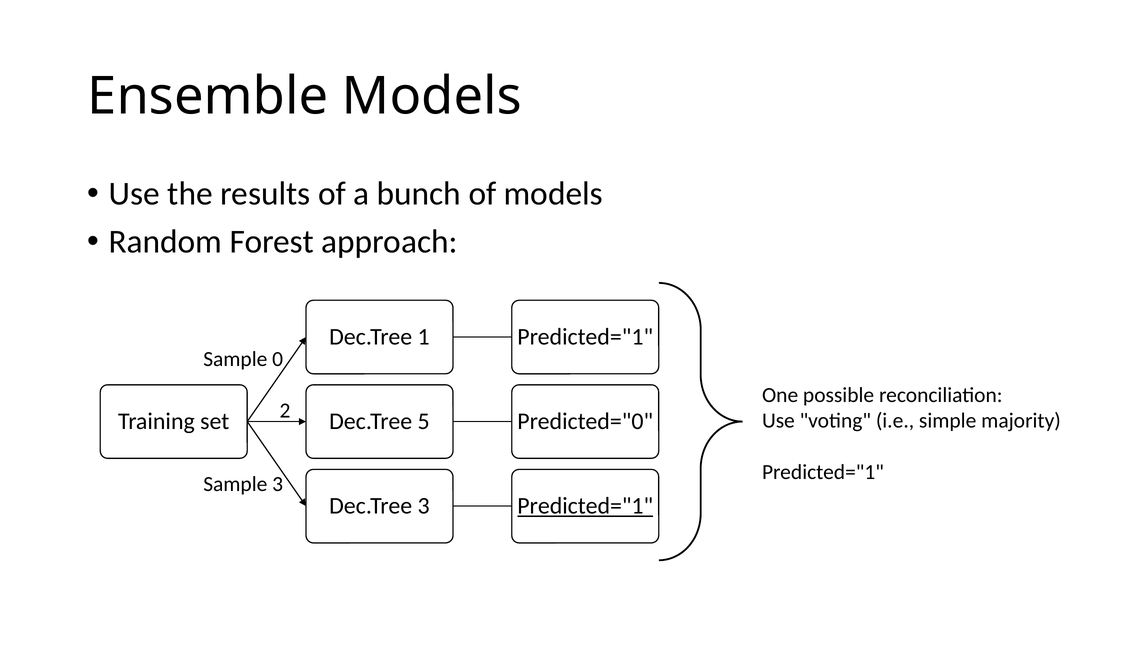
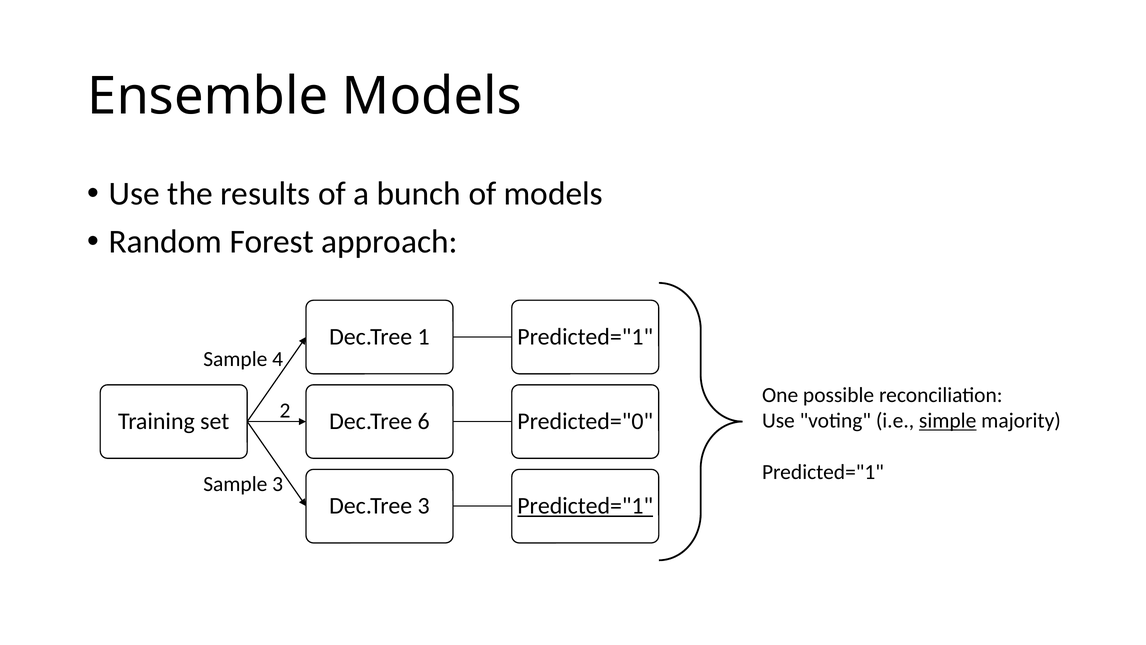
0: 0 -> 4 (278, 359)
5: 5 -> 6 (424, 421)
simple underline: none -> present (948, 420)
